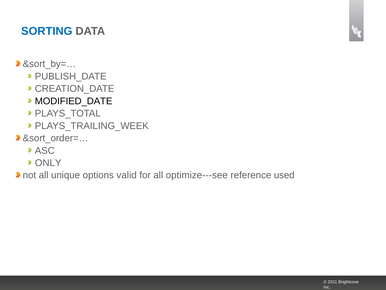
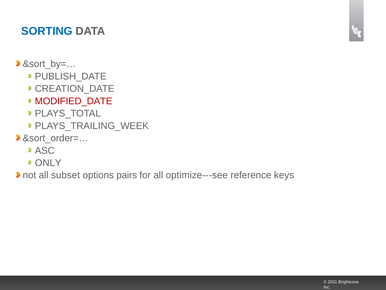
MODIFIED_DATE colour: black -> red (74, 101)
unique: unique -> subset (66, 175)
valid: valid -> pairs (127, 175)
used: used -> keys (284, 175)
